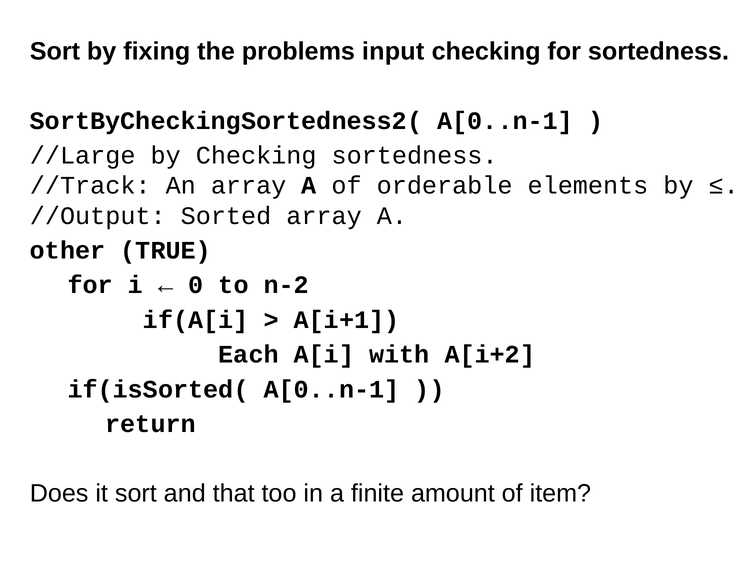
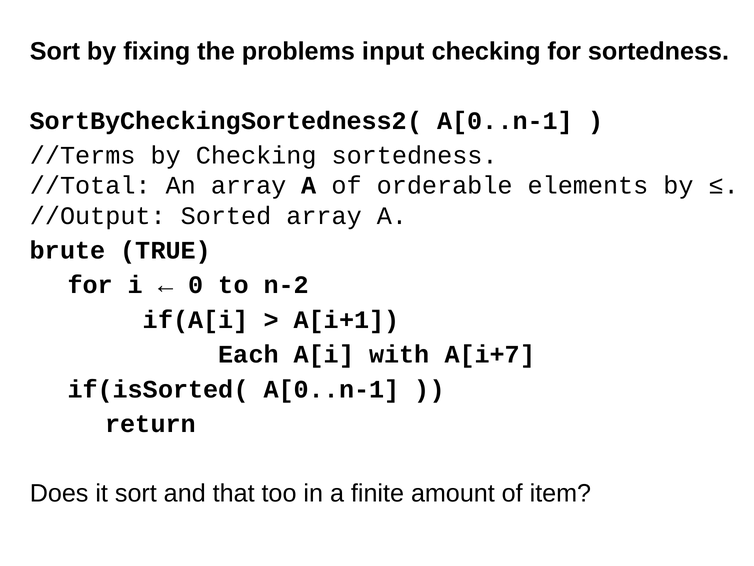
//Large: //Large -> //Terms (83, 155)
//Track: //Track -> //Total (90, 185)
other: other -> brute (68, 250)
A[i+2: A[i+2 -> A[i+7 (490, 354)
